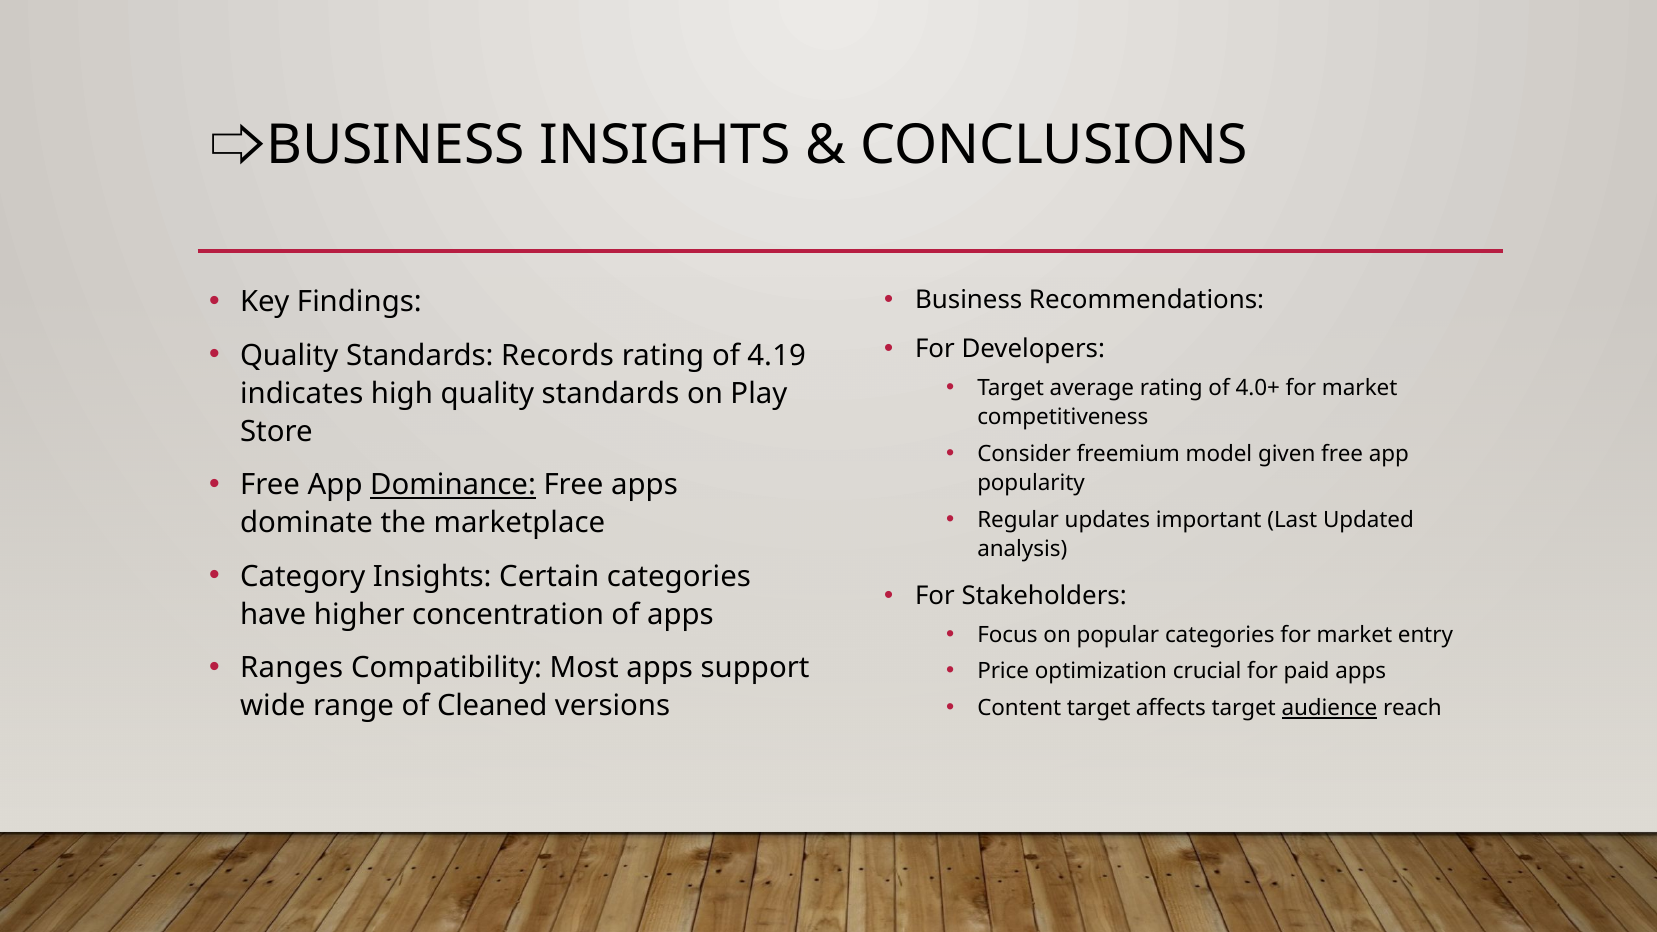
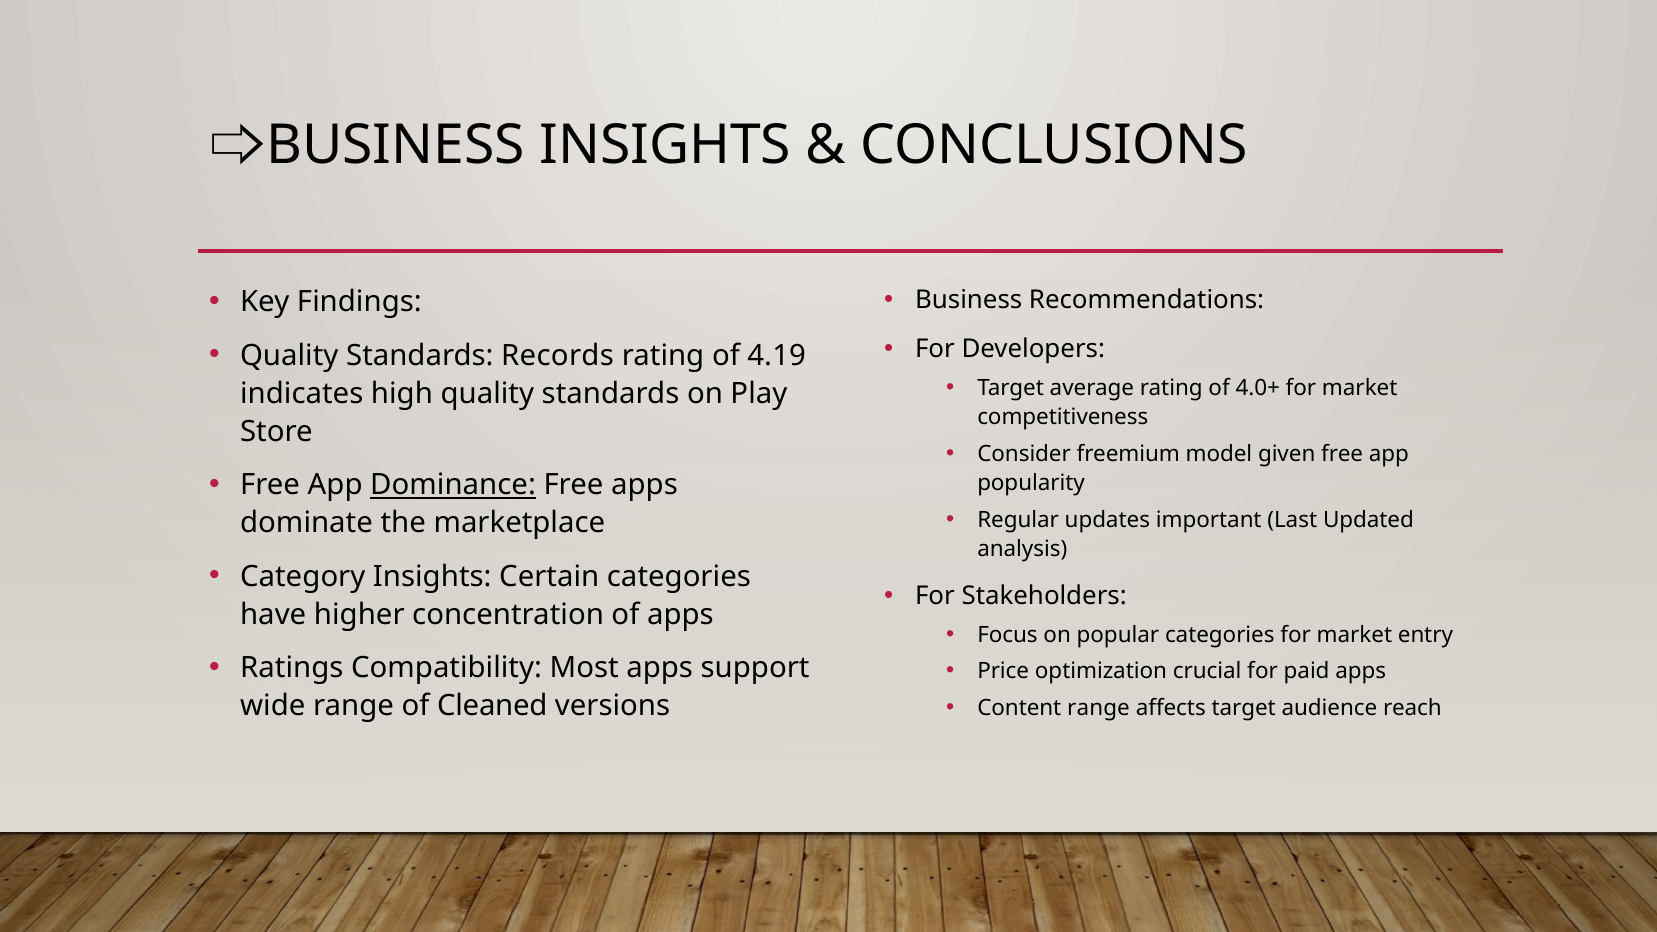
Ranges: Ranges -> Ratings (292, 668)
Content target: target -> range (1099, 708)
audience underline: present -> none (1329, 708)
